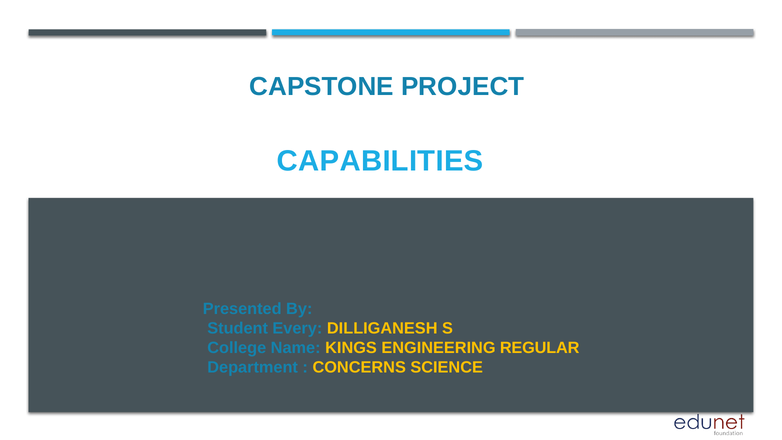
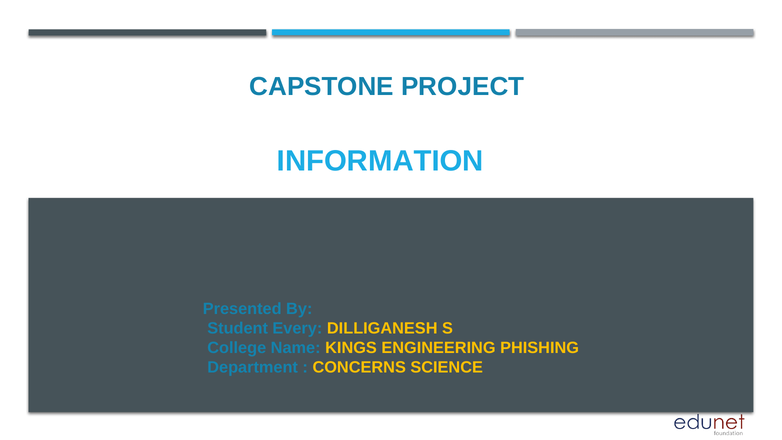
CAPABILITIES: CAPABILITIES -> INFORMATION (380, 161)
REGULAR: REGULAR -> PHISHING (540, 348)
